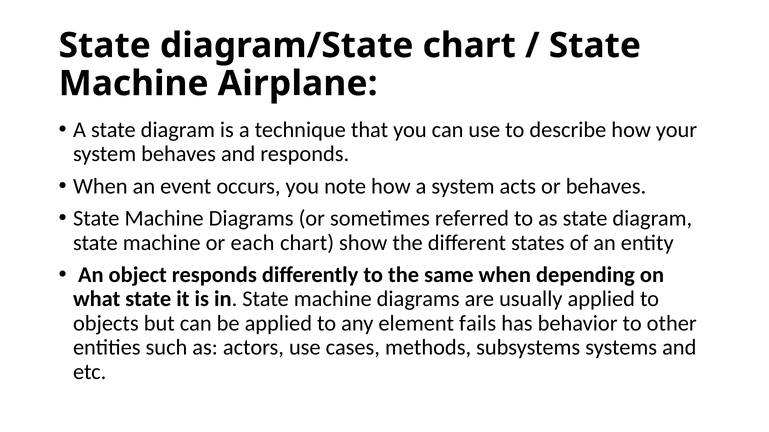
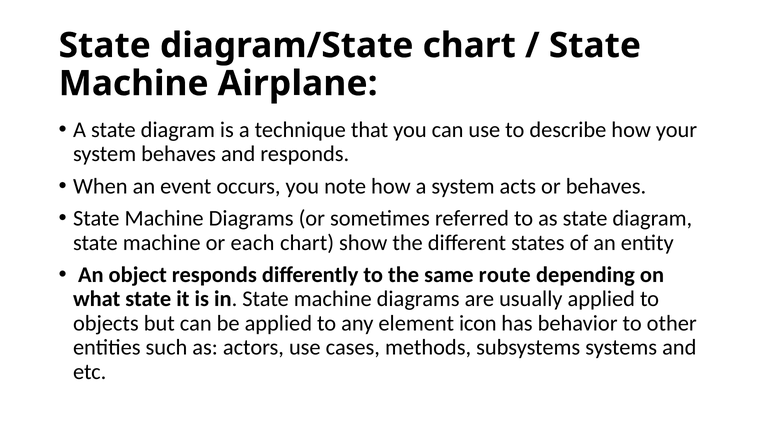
same when: when -> route (505, 275)
fails: fails -> icon (478, 324)
